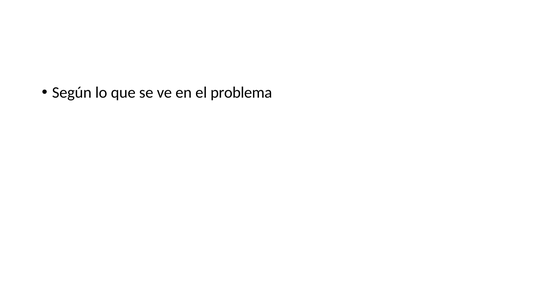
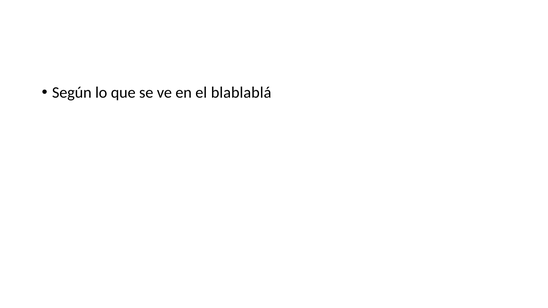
problema: problema -> blablablá (241, 93)
